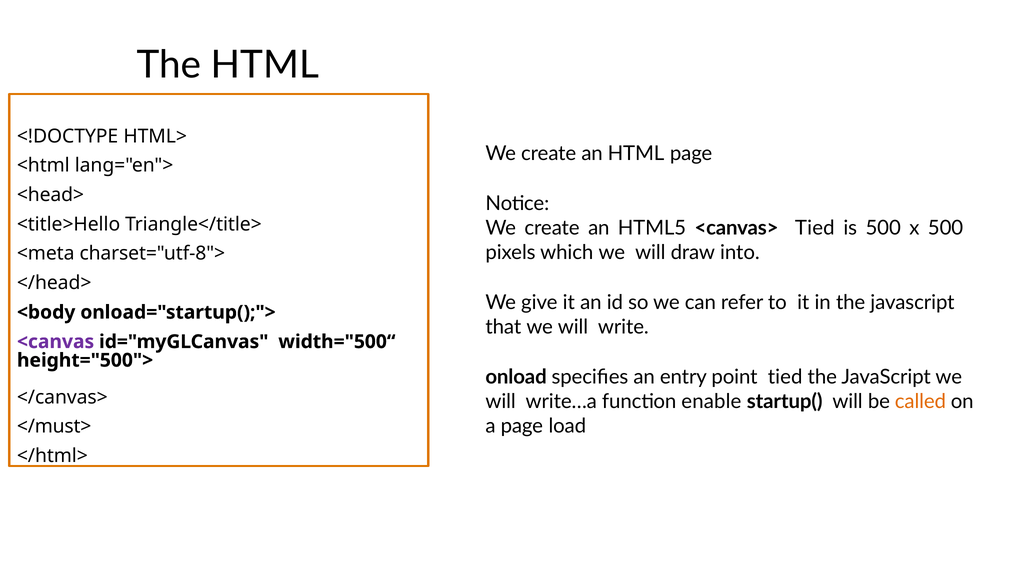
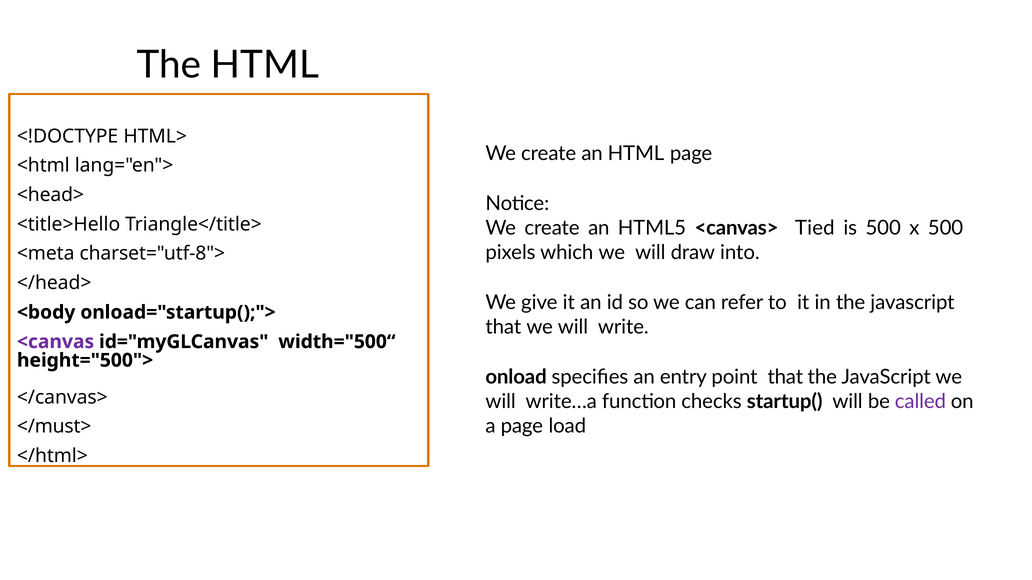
point tied: tied -> that (785, 377)
enable: enable -> checks (711, 402)
called colour: orange -> purple (920, 402)
